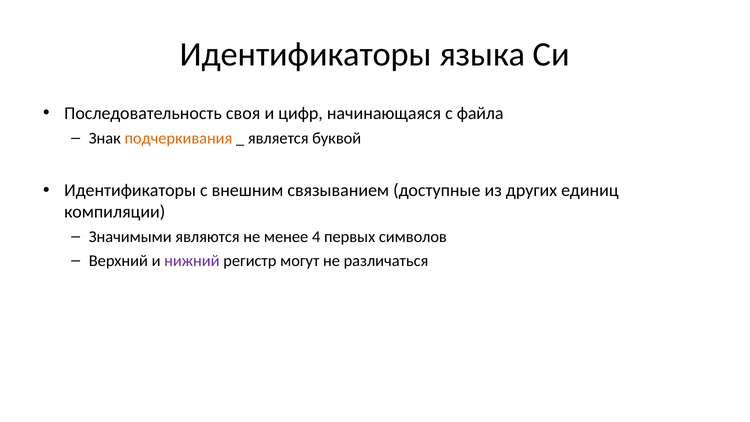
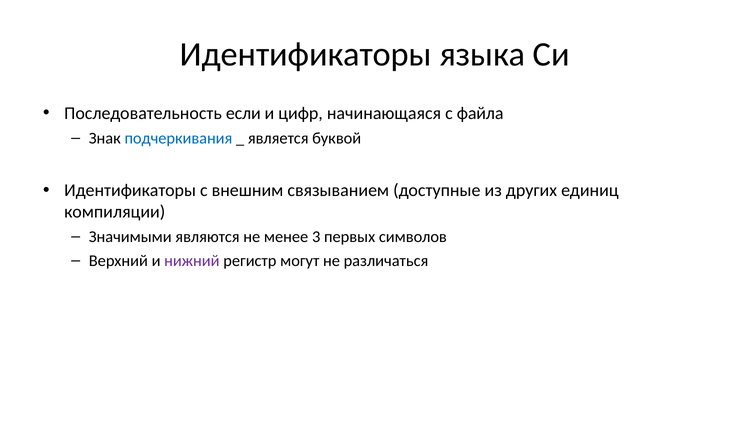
своя: своя -> если (243, 113)
подчеркивания colour: orange -> blue (178, 138)
4: 4 -> 3 (316, 237)
